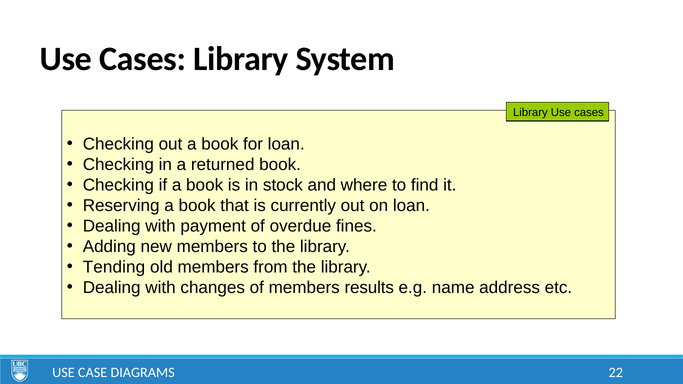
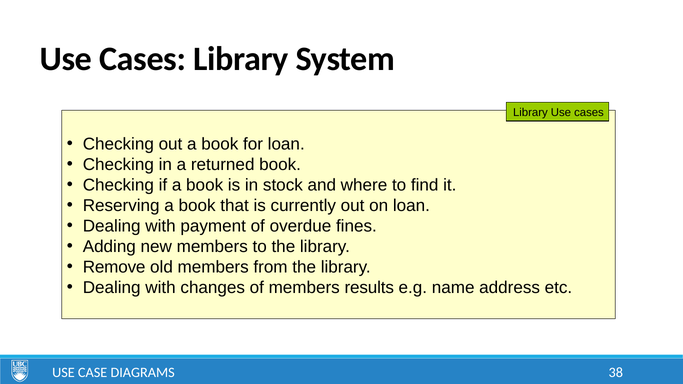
Tending: Tending -> Remove (114, 267)
22: 22 -> 38 (616, 373)
